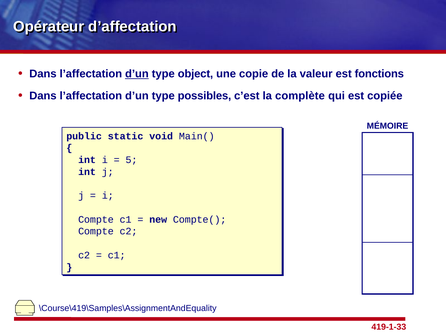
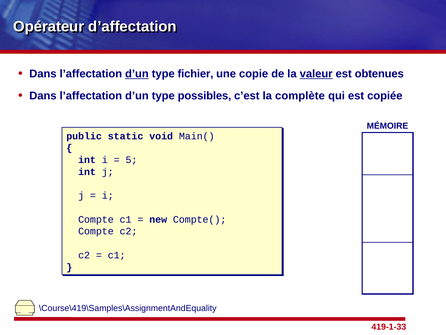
object: object -> fichier (195, 74)
valeur underline: none -> present (316, 74)
fonctions: fonctions -> obtenues (379, 74)
